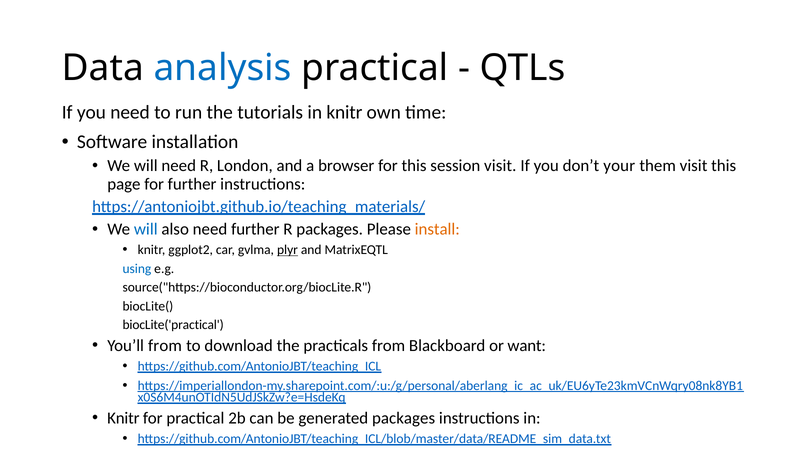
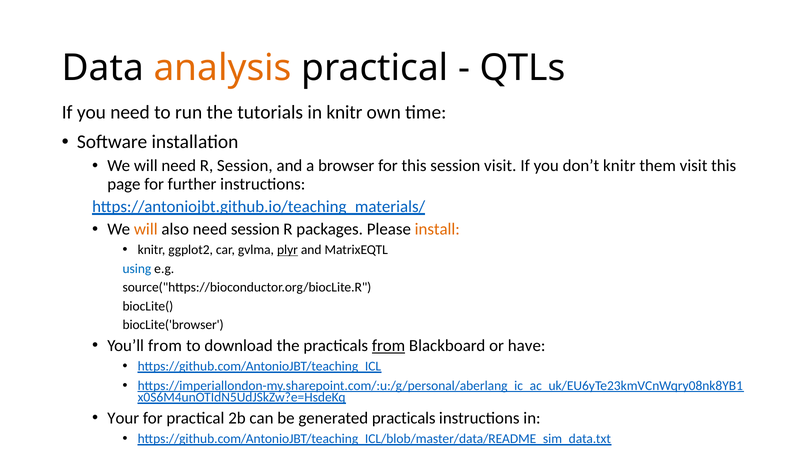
analysis colour: blue -> orange (223, 68)
R London: London -> Session (245, 166)
don’t your: your -> knitr (619, 166)
will colour: blue -> orange (146, 229)
need further: further -> session (255, 229)
biocLite('practical: biocLite('practical -> biocLite('browser (173, 325)
from underline: none -> present (389, 345)
want: want -> have (527, 345)
Knitr: Knitr -> Your (123, 418)
generated packages: packages -> practicals (404, 418)
